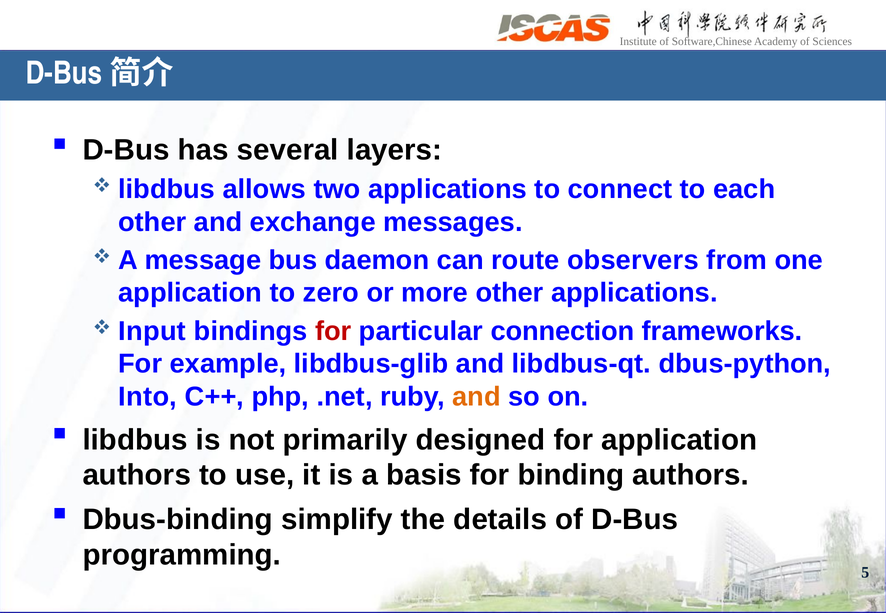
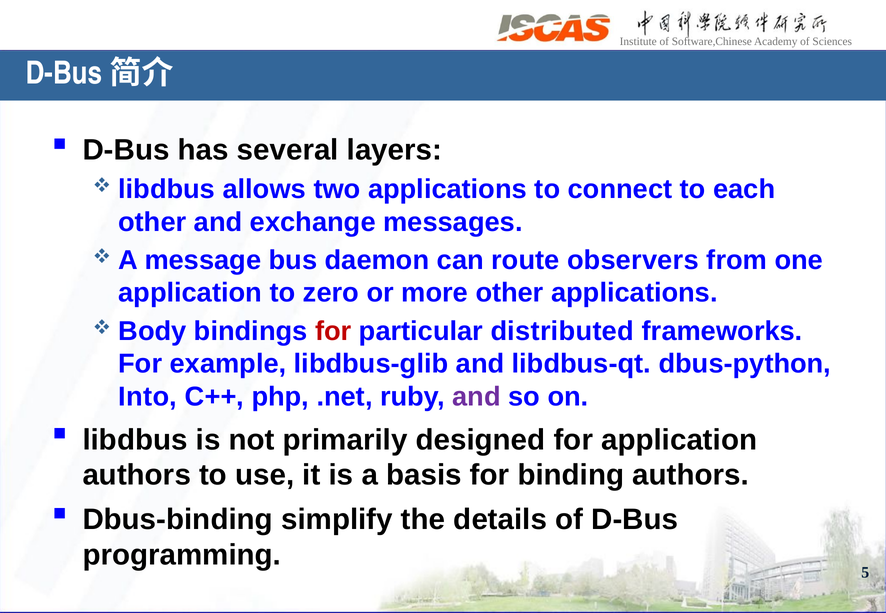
Input: Input -> Body (152, 331)
connection: connection -> distributed (562, 331)
and colour: orange -> purple (476, 397)
